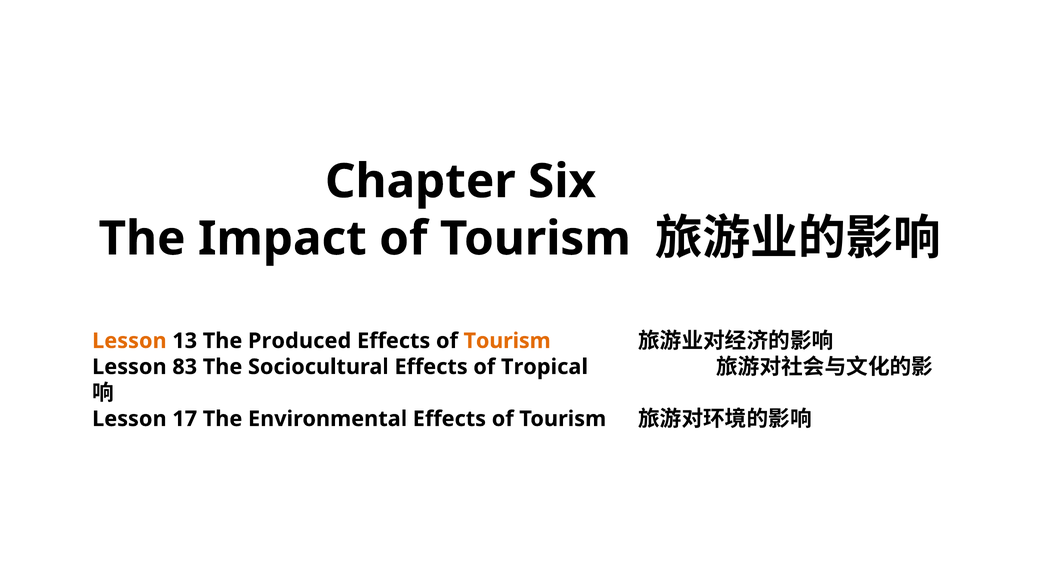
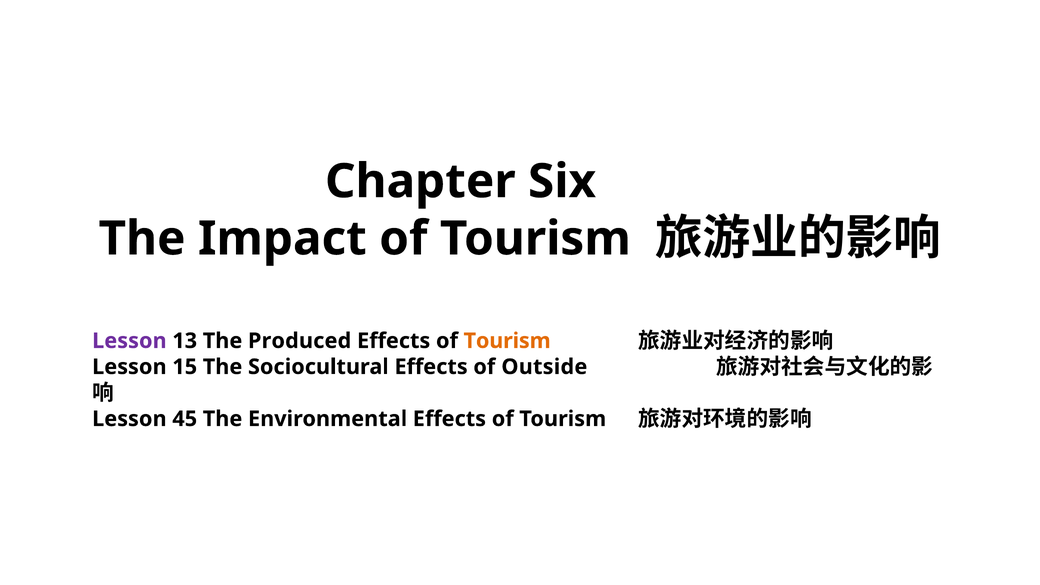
Lesson colour: orange -> purple (129, 341)
83: 83 -> 15 (185, 367)
Tropical: Tropical -> Outside (544, 367)
17: 17 -> 45 (185, 419)
